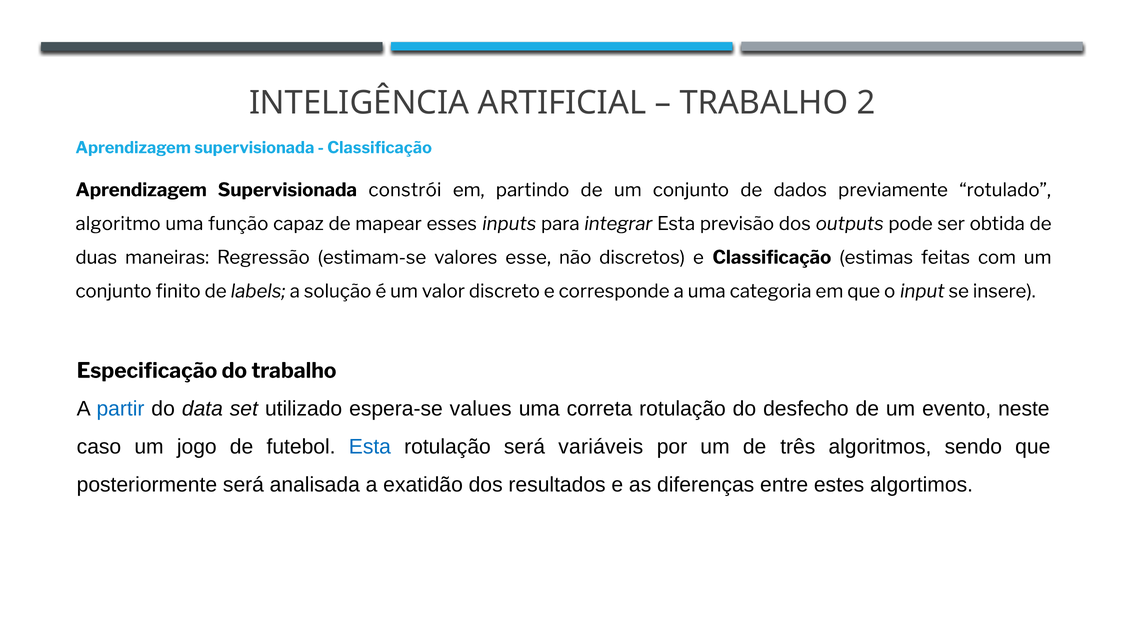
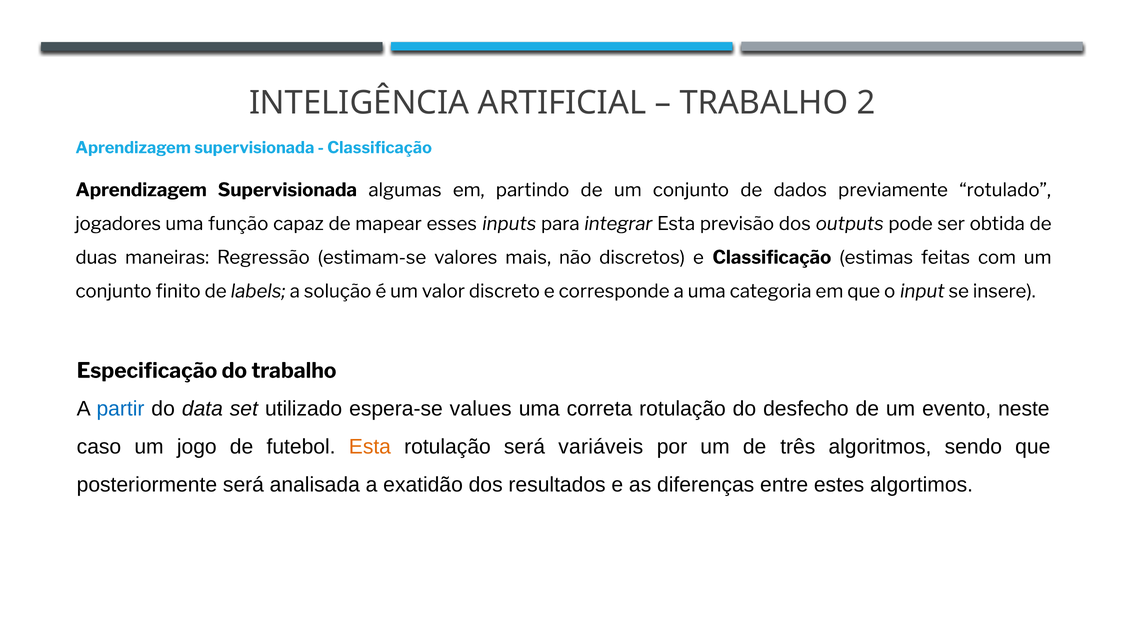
constrói: constrói -> algumas (405, 190)
algoritmo: algoritmo -> jogadores (118, 224)
esse: esse -> mais (528, 257)
Esta colour: blue -> orange (370, 446)
